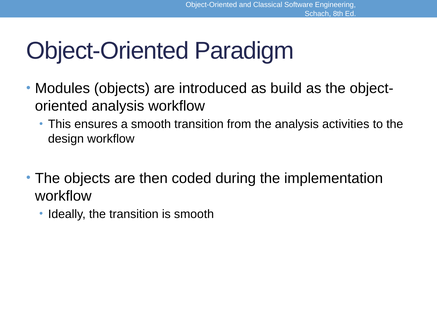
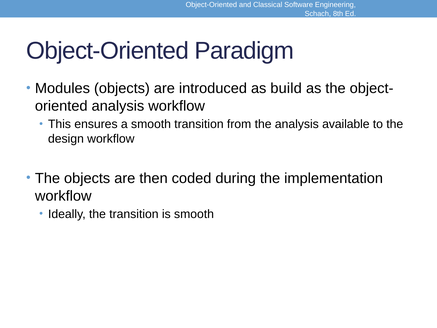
activities: activities -> available (346, 124)
